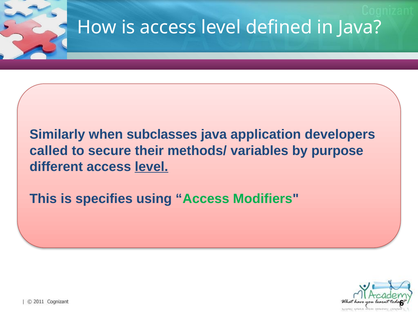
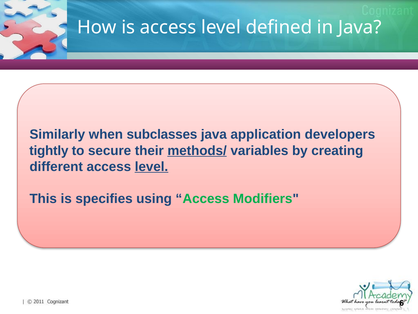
called: called -> tightly (49, 150)
methods/ underline: none -> present (197, 150)
purpose: purpose -> creating (337, 150)
